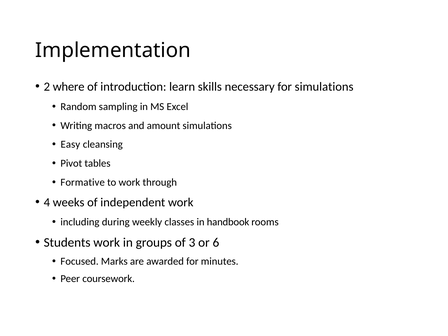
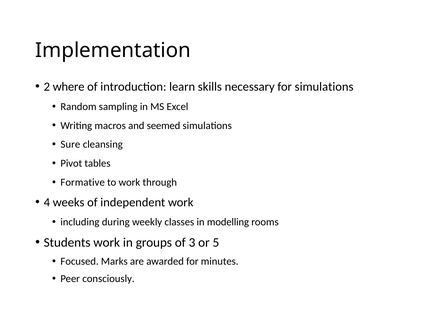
amount: amount -> seemed (164, 126)
Easy: Easy -> Sure (70, 144)
handbook: handbook -> modelling (228, 222)
6: 6 -> 5 (216, 242)
coursework: coursework -> consciously (109, 279)
